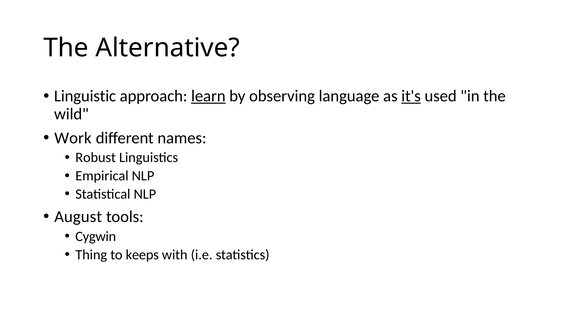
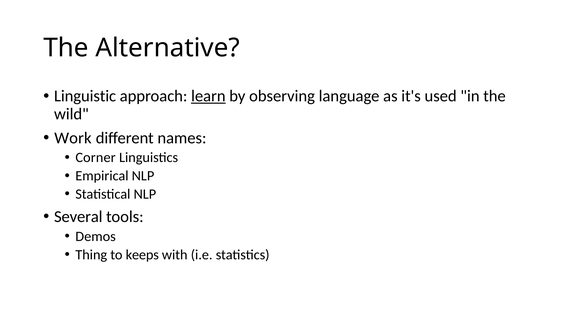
it's underline: present -> none (411, 96)
Robust: Robust -> Corner (96, 158)
August: August -> Several (78, 217)
Cygwin: Cygwin -> Demos (96, 236)
